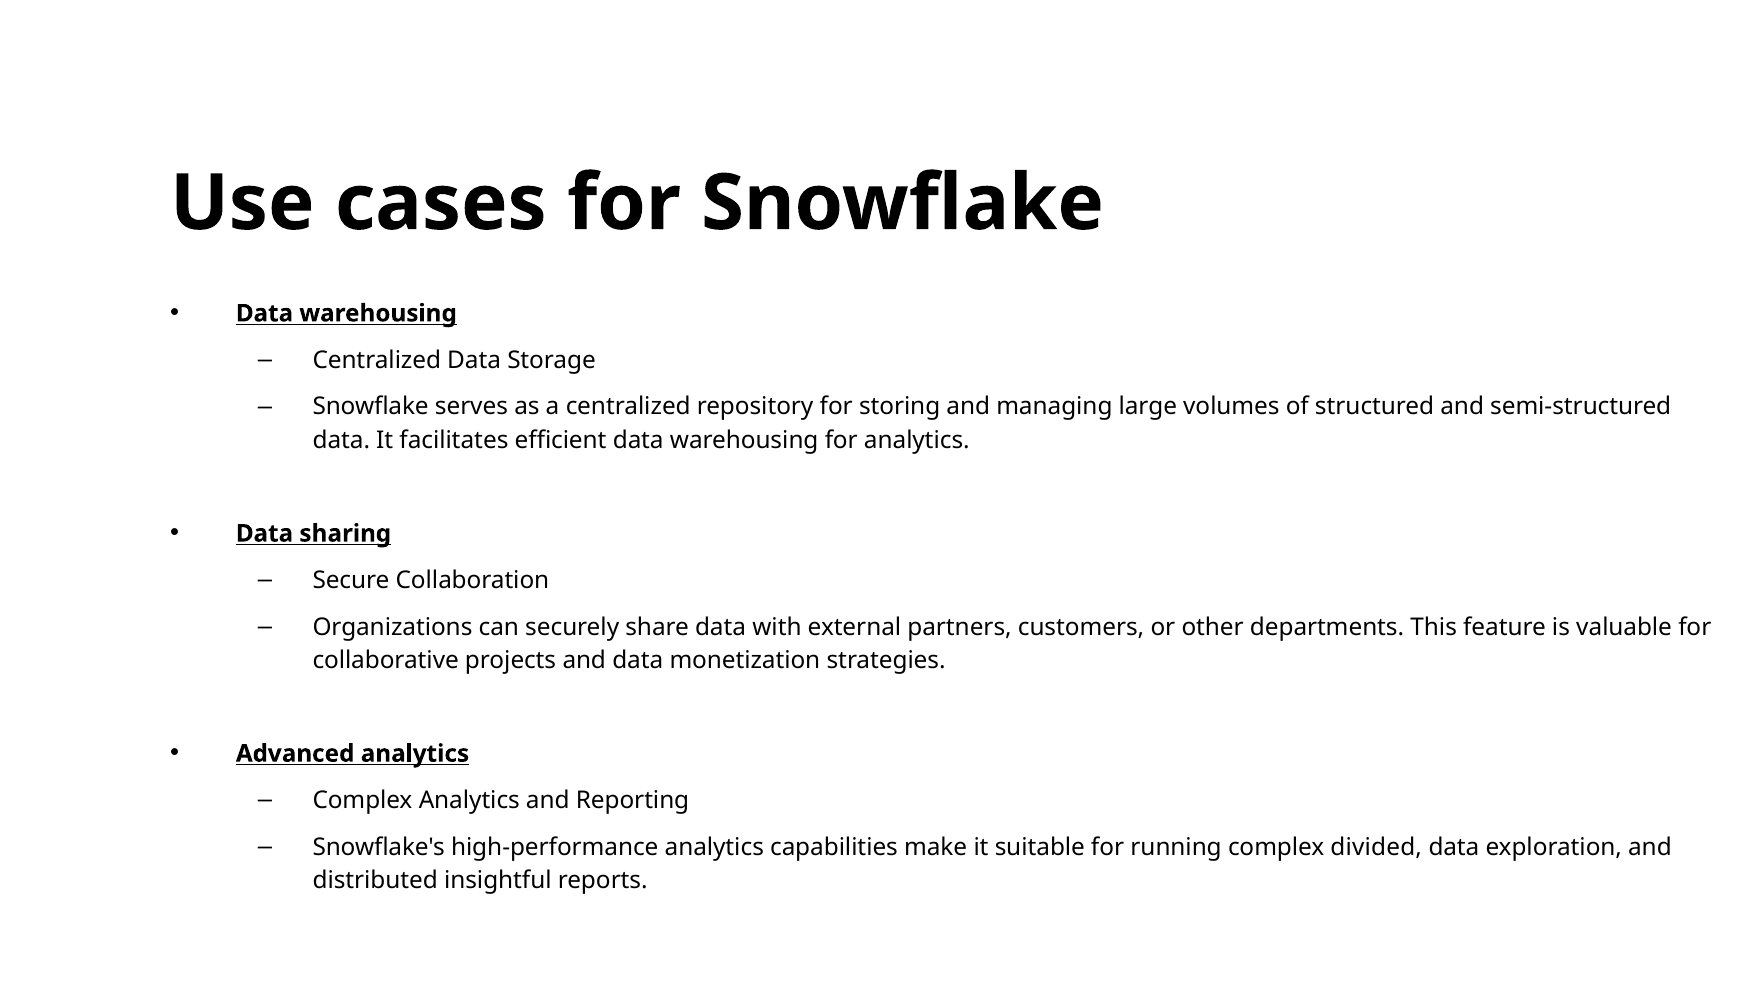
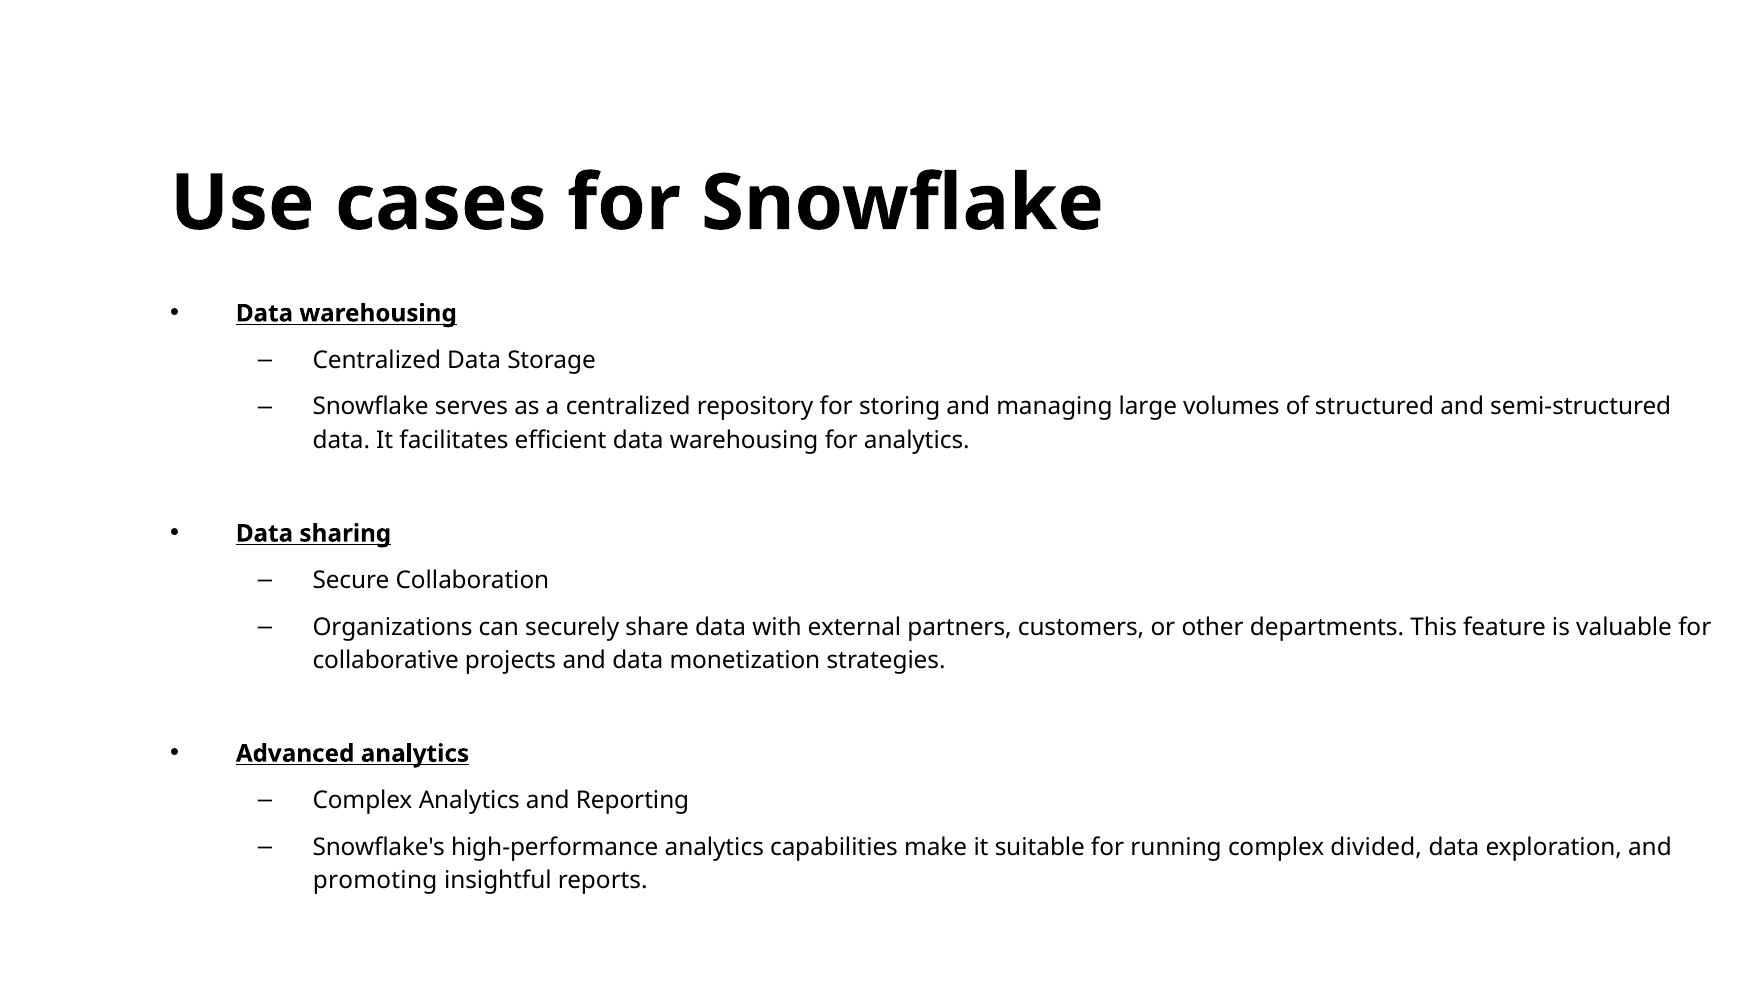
distributed: distributed -> promoting (375, 880)
